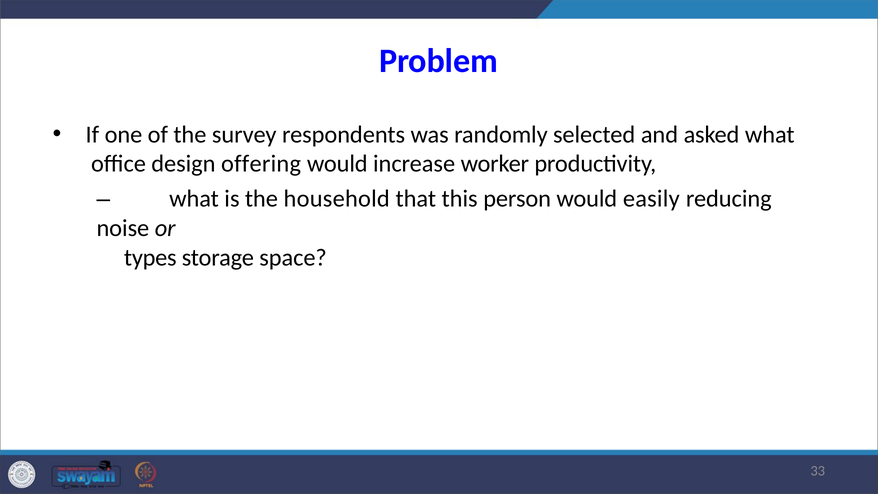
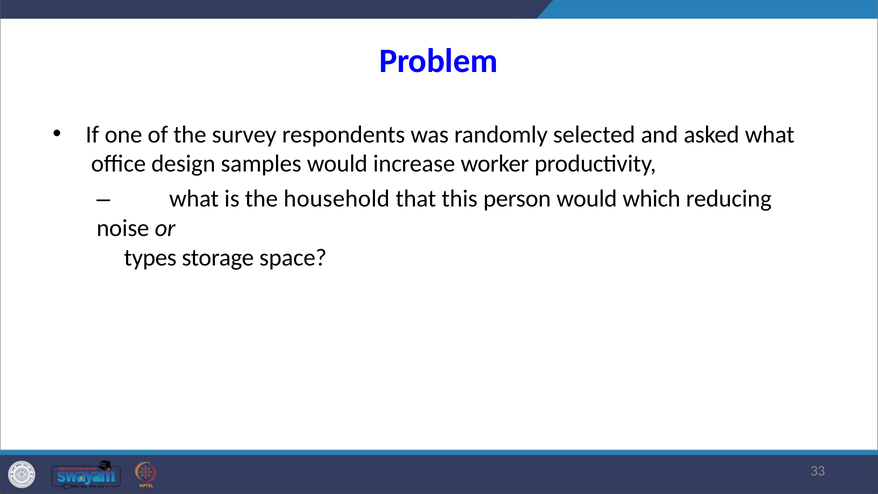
offering: offering -> samples (261, 164)
easily: easily -> which (652, 199)
